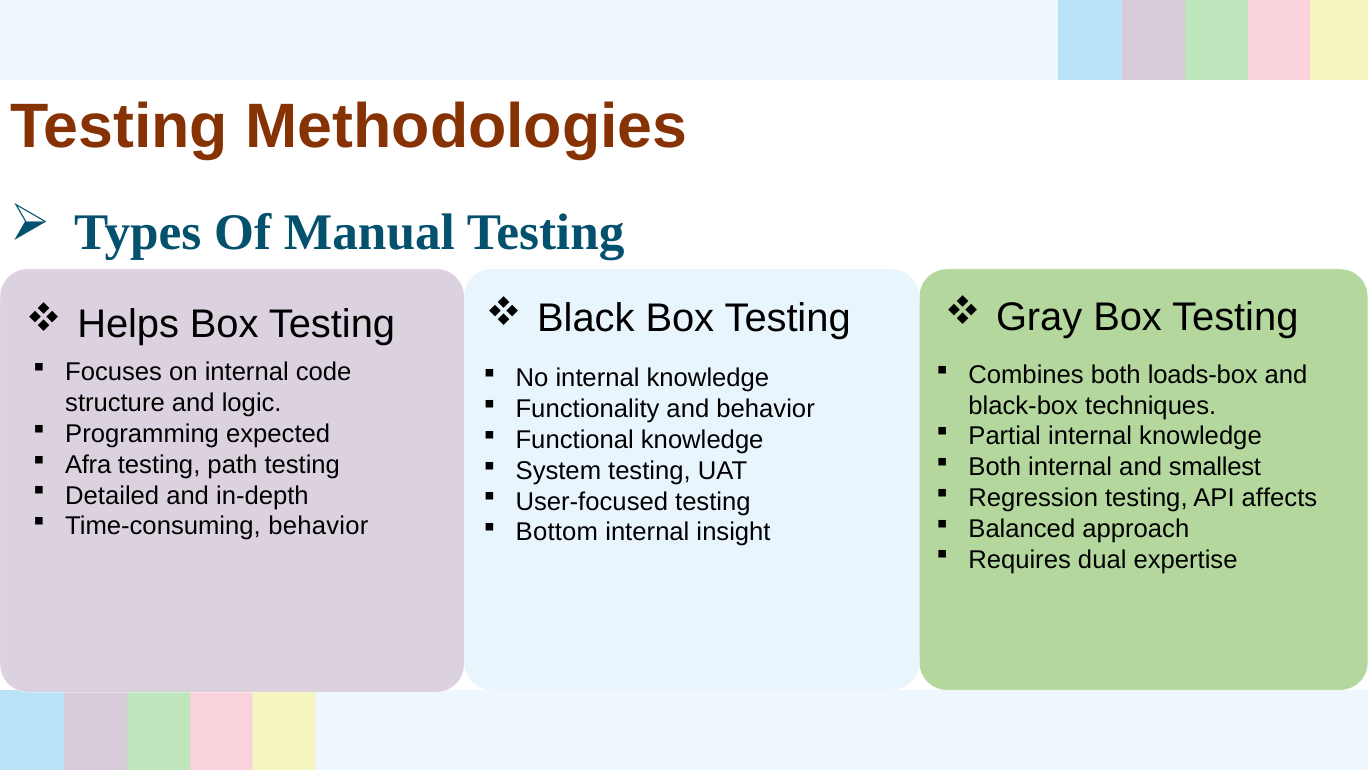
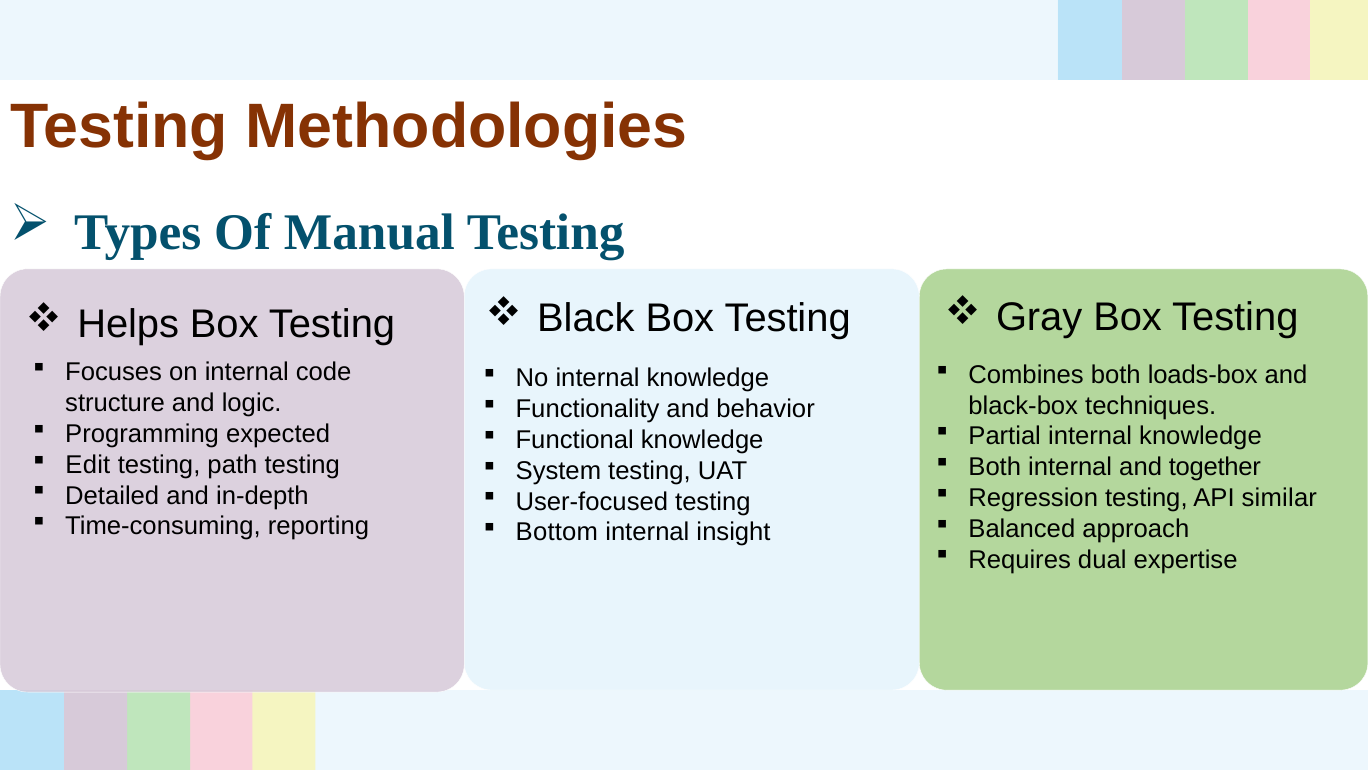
Afra: Afra -> Edit (88, 465)
smallest: smallest -> together (1215, 467)
affects: affects -> similar (1279, 498)
Time-consuming behavior: behavior -> reporting (318, 526)
